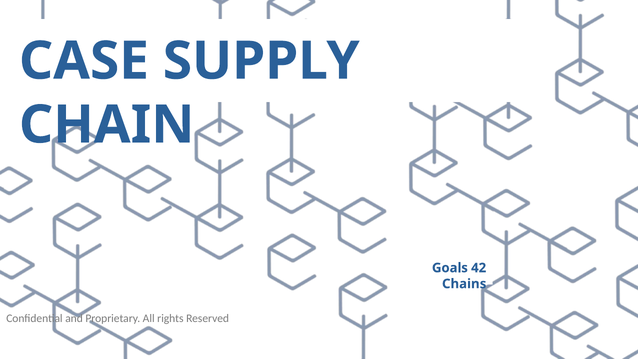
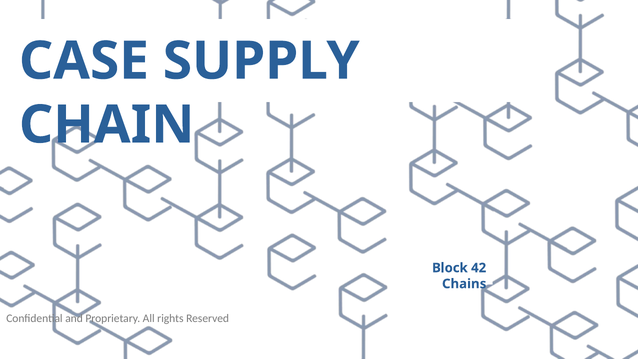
Goals: Goals -> Block (450, 268)
